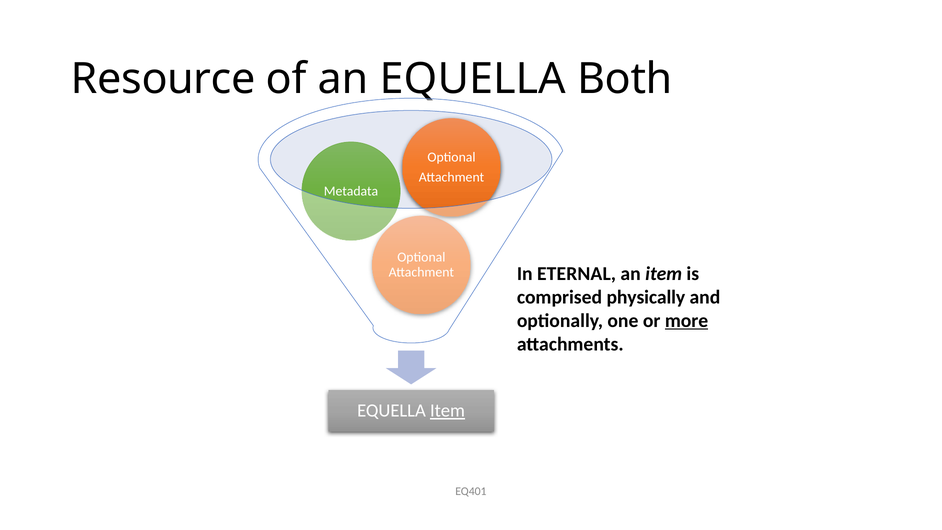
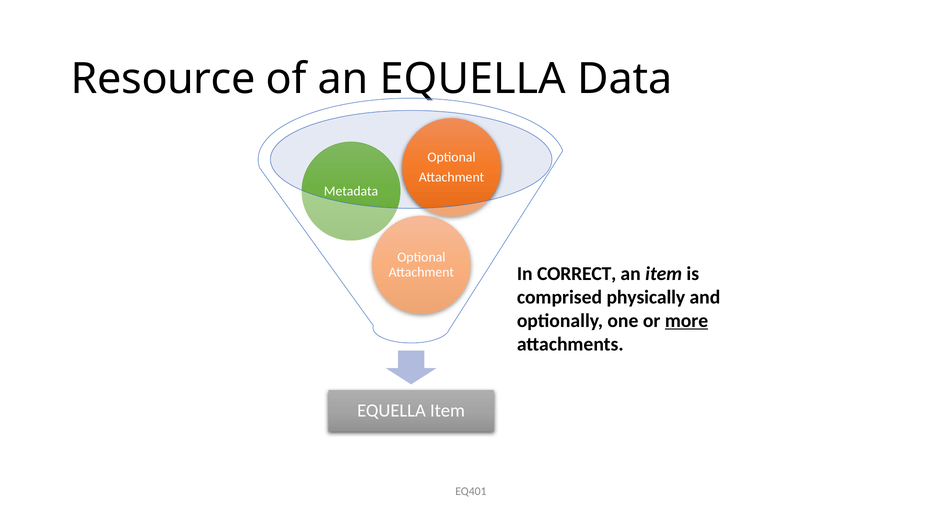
Both: Both -> Data (625, 79)
ETERNAL: ETERNAL -> CORRECT (577, 273)
Item underline: present -> none (447, 411)
